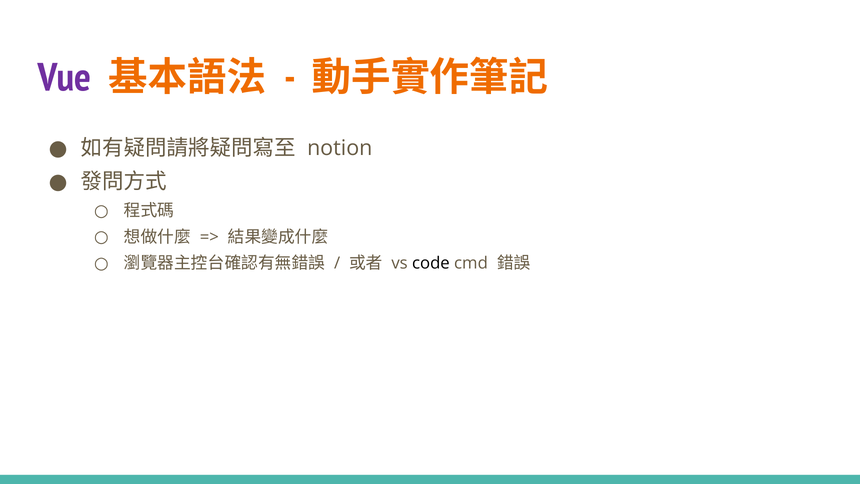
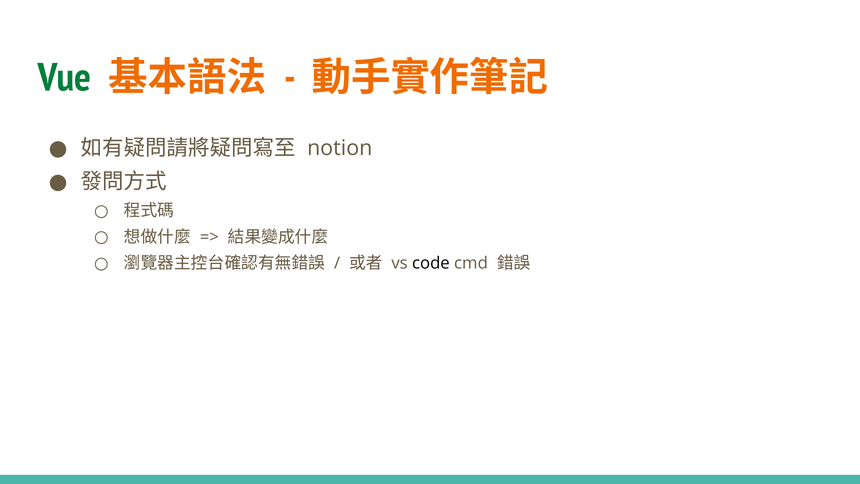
Vue colour: purple -> green (64, 78)
